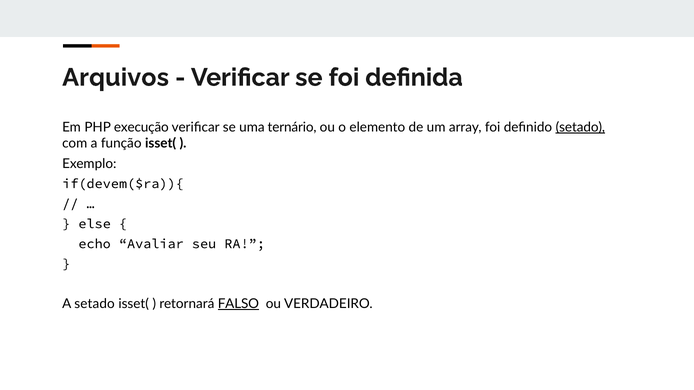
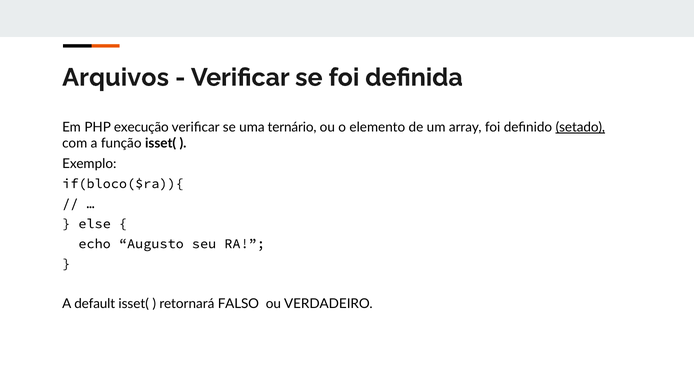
if(devem($ra)){: if(devem($ra)){ -> if(bloco($ra)){ (123, 184)
Avaliar: Avaliar -> Augusto (151, 244)
A setado: setado -> default (95, 304)
FALSO underline: present -> none (238, 304)
